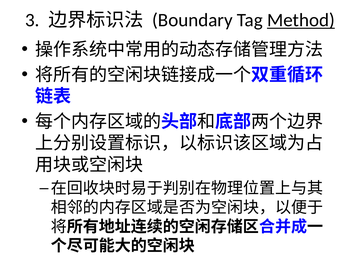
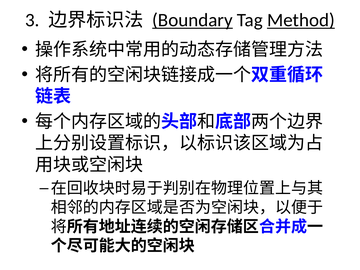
Boundary underline: none -> present (192, 20)
